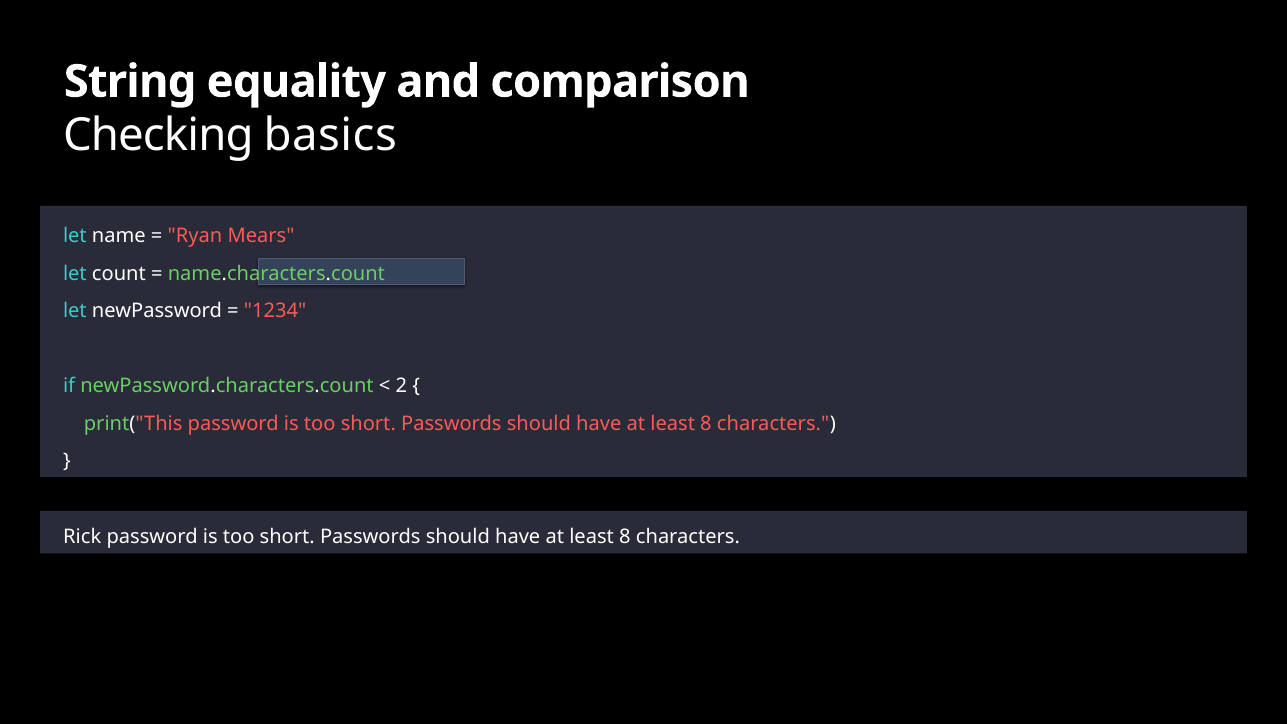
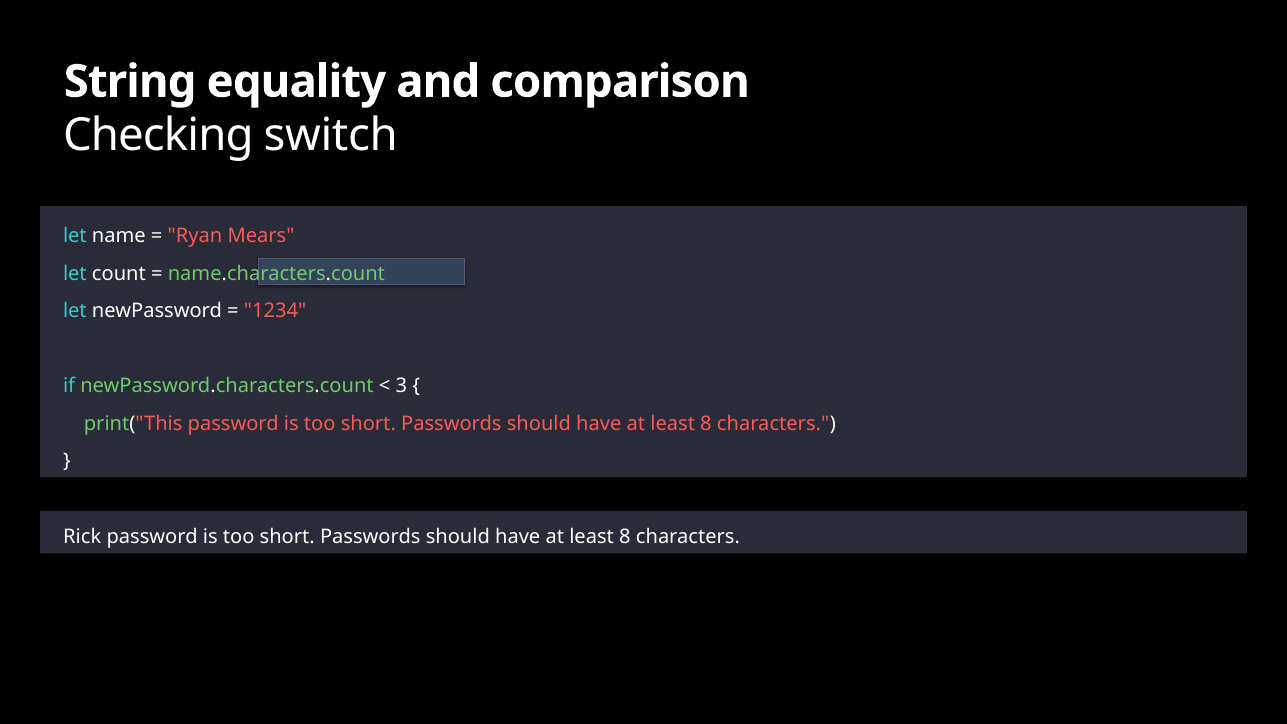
basics: basics -> switch (331, 136)
2: 2 -> 3 (401, 386)
